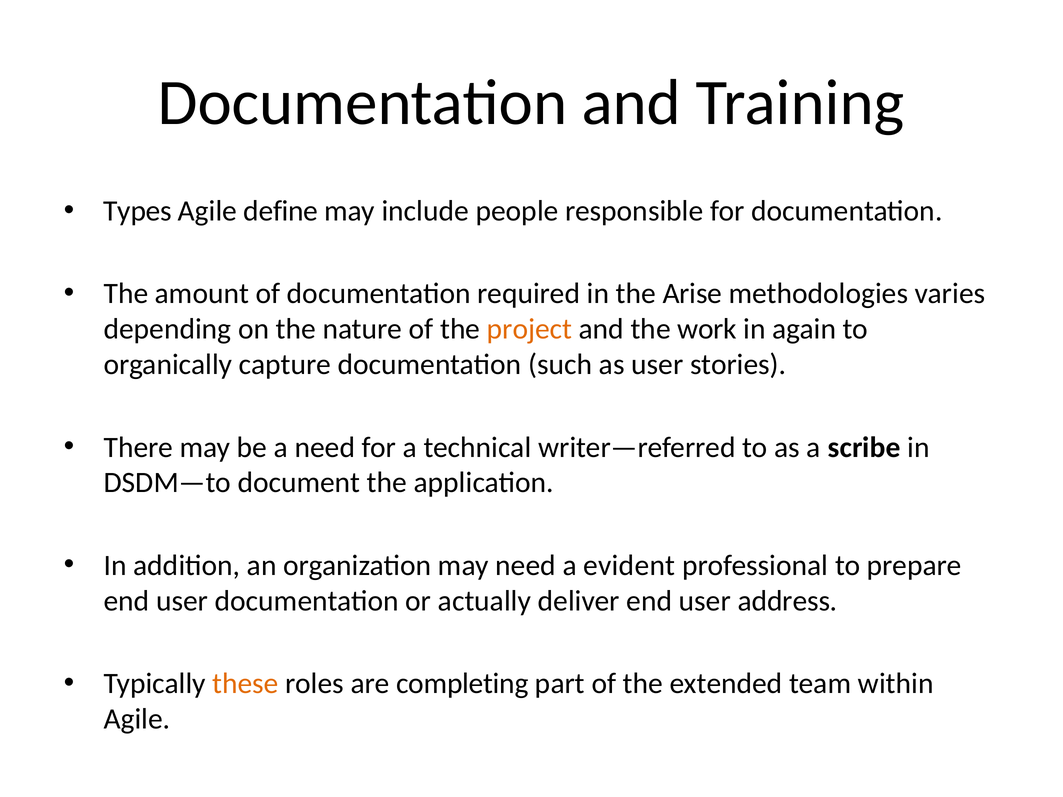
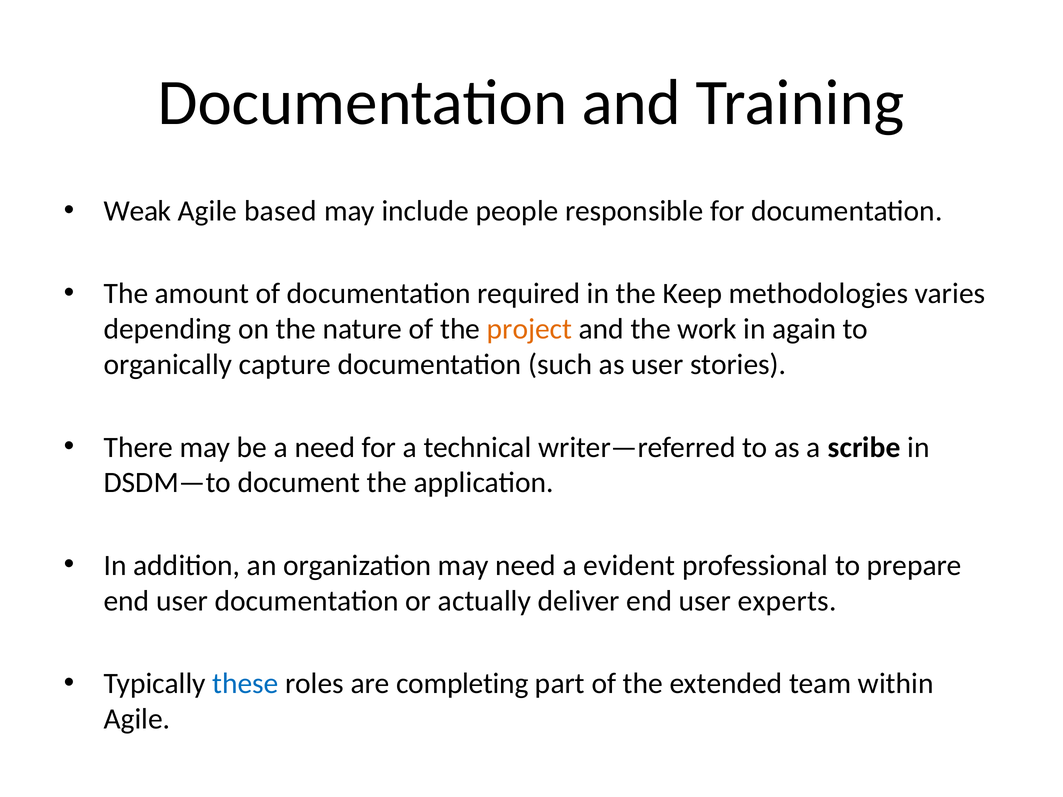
Types: Types -> Weak (138, 211)
define: define -> based (280, 211)
Arise: Arise -> Keep (692, 294)
address: address -> experts (787, 601)
these colour: orange -> blue (245, 684)
